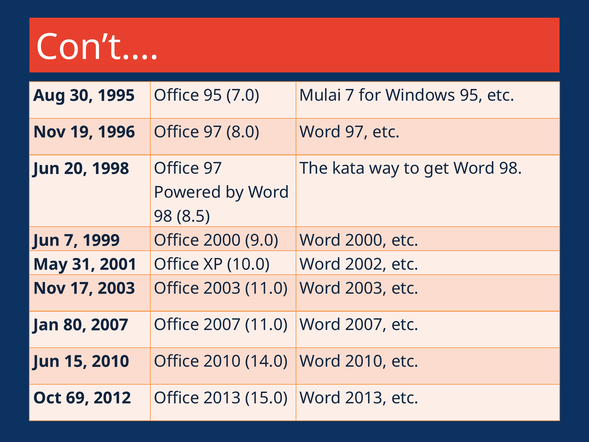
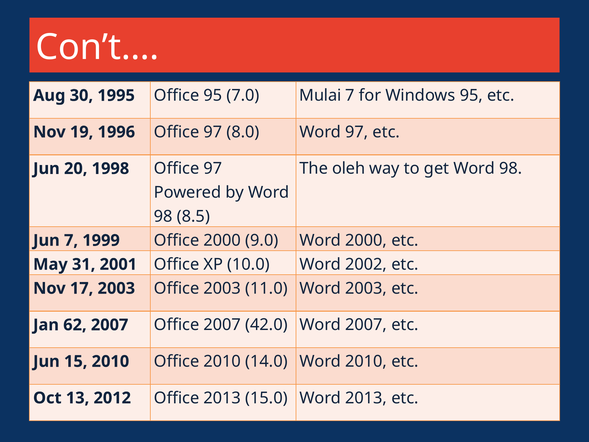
kata: kata -> oleh (349, 168)
80: 80 -> 62 (75, 325)
2007 11.0: 11.0 -> 42.0 (266, 325)
69: 69 -> 13 (78, 398)
